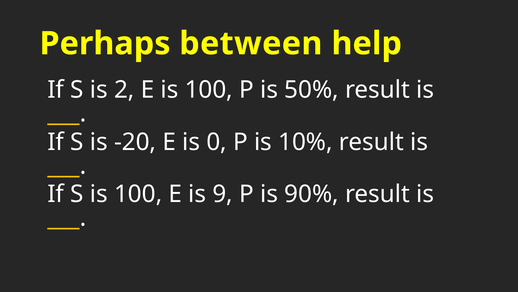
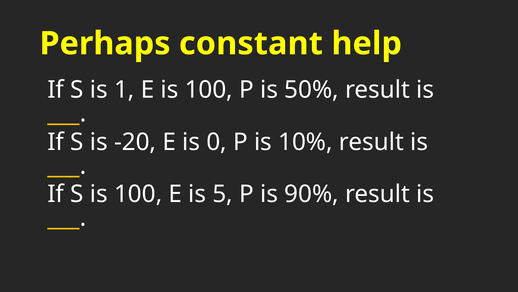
between: between -> constant (251, 43)
2: 2 -> 1 (124, 90)
9: 9 -> 5 (223, 194)
